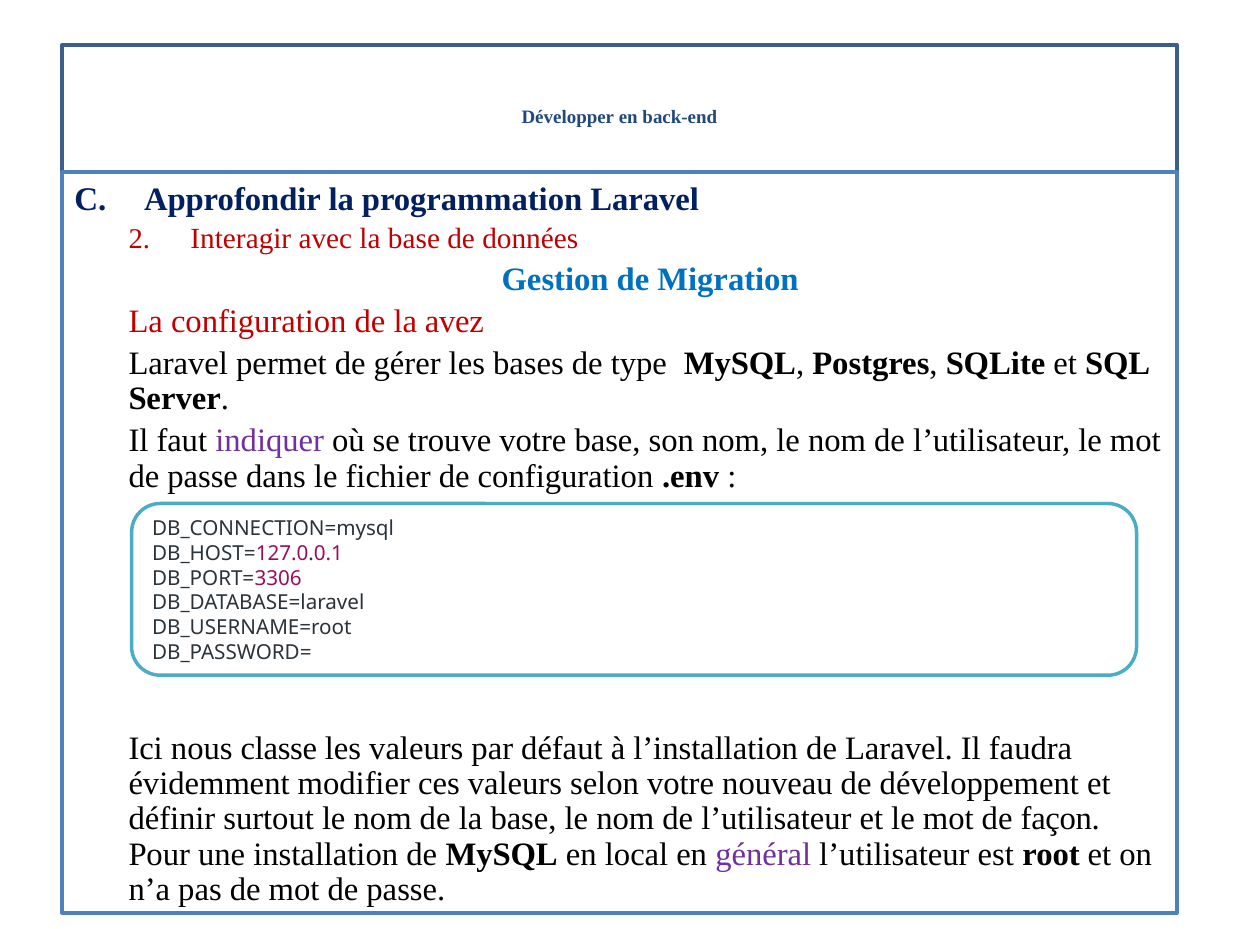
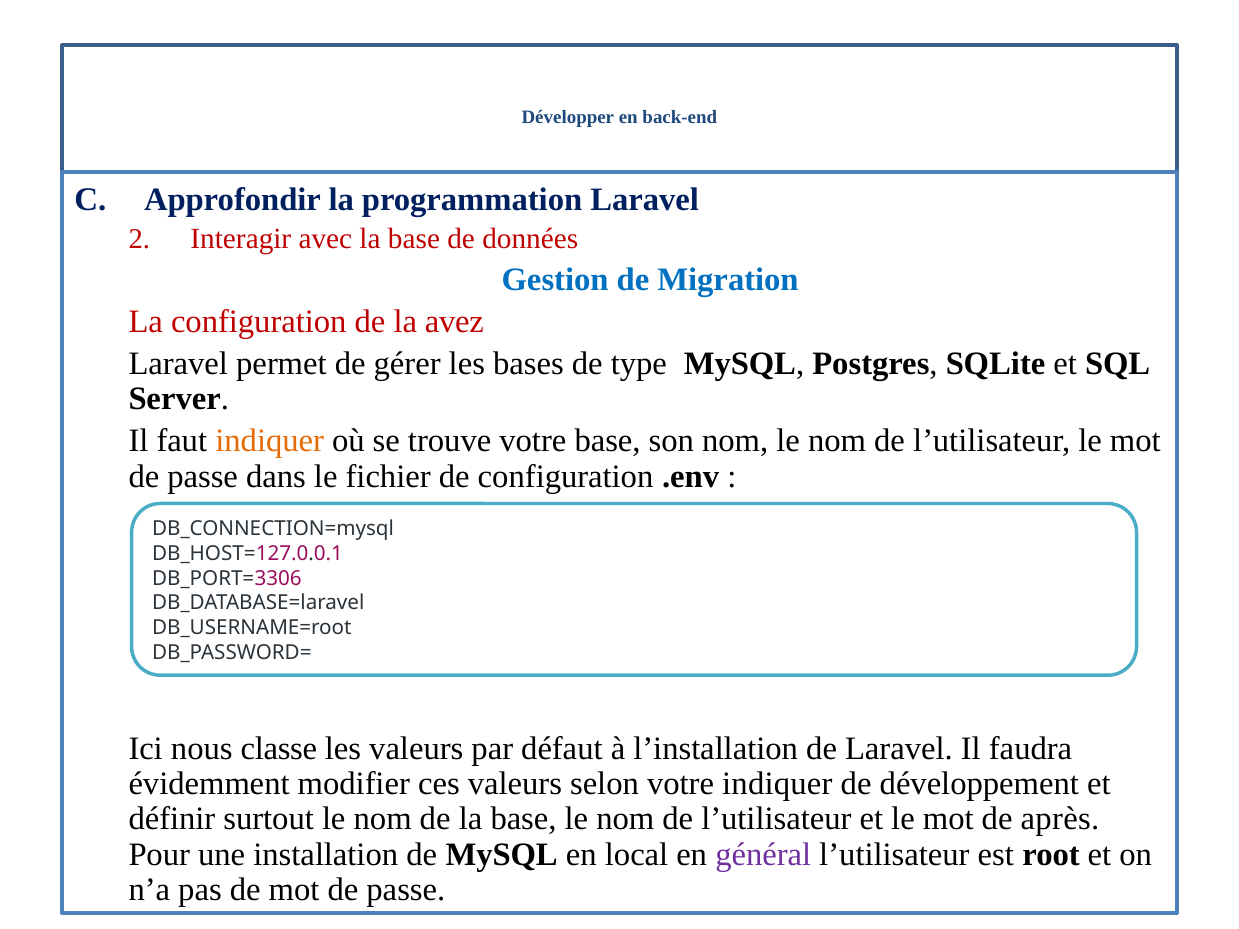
indiquer colour: purple -> orange (270, 441)
votre nouveau: nouveau -> indiquer (777, 784)
façon: façon -> après (1060, 819)
